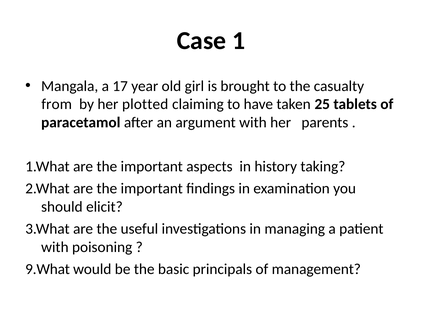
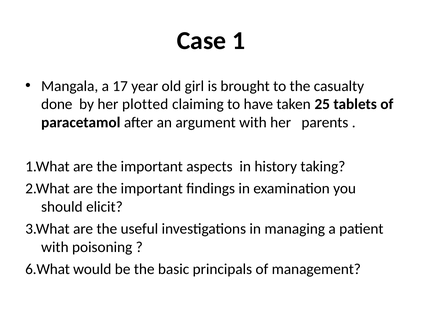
from: from -> done (57, 104)
9.What: 9.What -> 6.What (48, 269)
